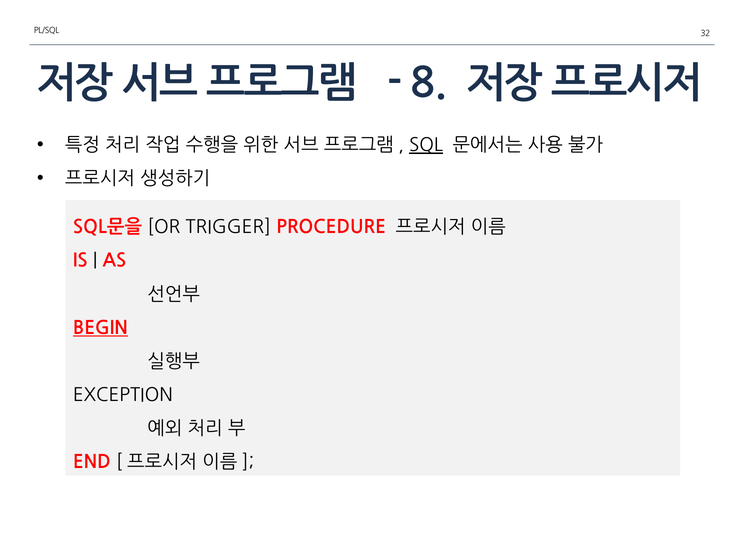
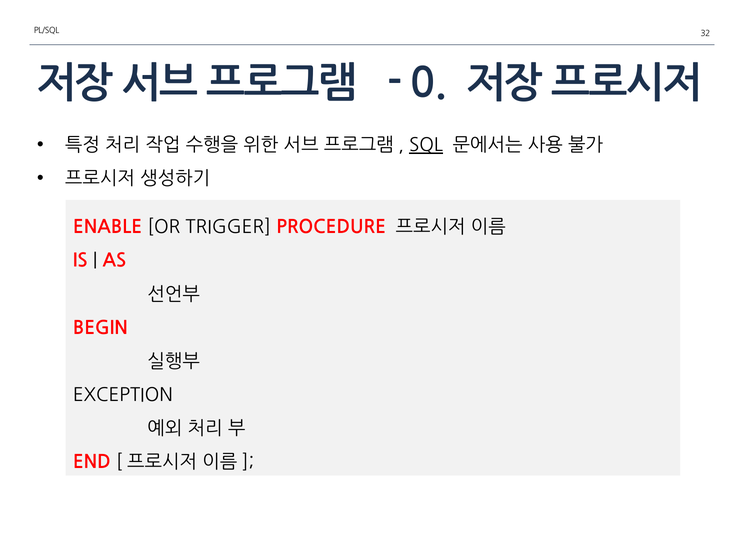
8: 8 -> 0 (429, 84)
SQL문을: SQL문을 -> ENABLE (108, 227)
BEGIN underline: present -> none (100, 328)
